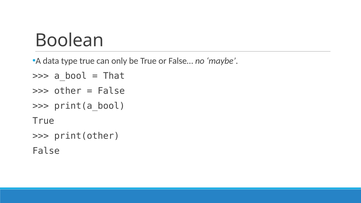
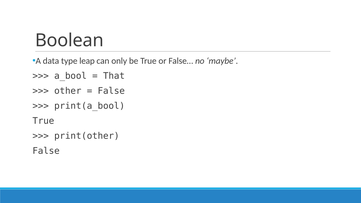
type true: true -> leap (87, 61)
